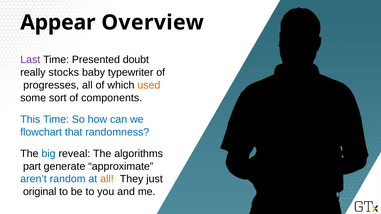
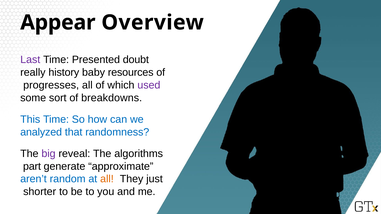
stocks: stocks -> history (64, 73)
typewriter: typewriter -> resources (131, 73)
used colour: orange -> purple (149, 85)
components: components -> breakdowns (112, 98)
flowchart: flowchart -> analyzed (41, 132)
big colour: blue -> purple (49, 154)
original: original -> shorter (40, 192)
